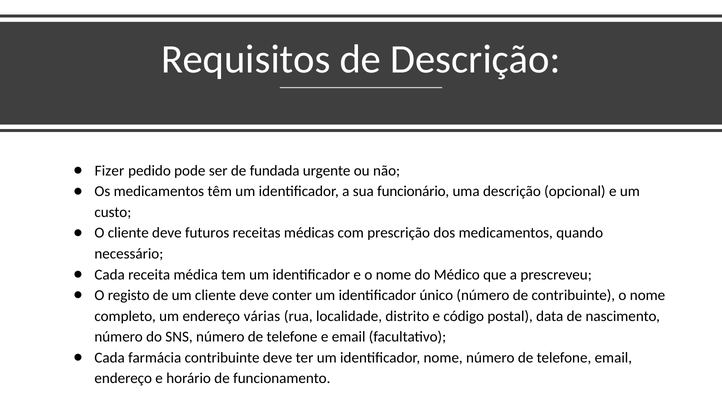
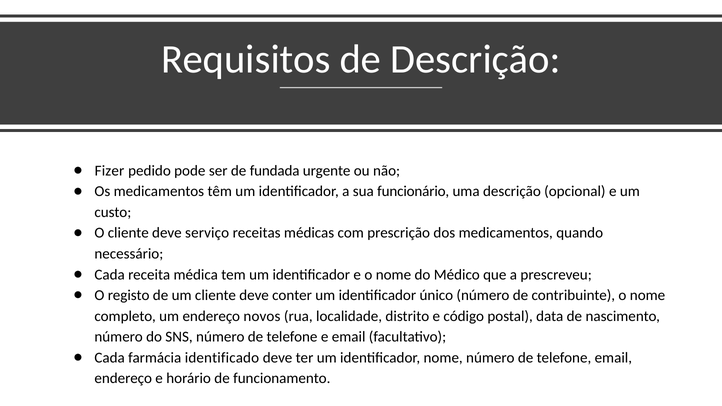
futuros: futuros -> serviço (207, 233)
várias: várias -> novos (262, 316)
farmácia contribuinte: contribuinte -> identificado (222, 358)
